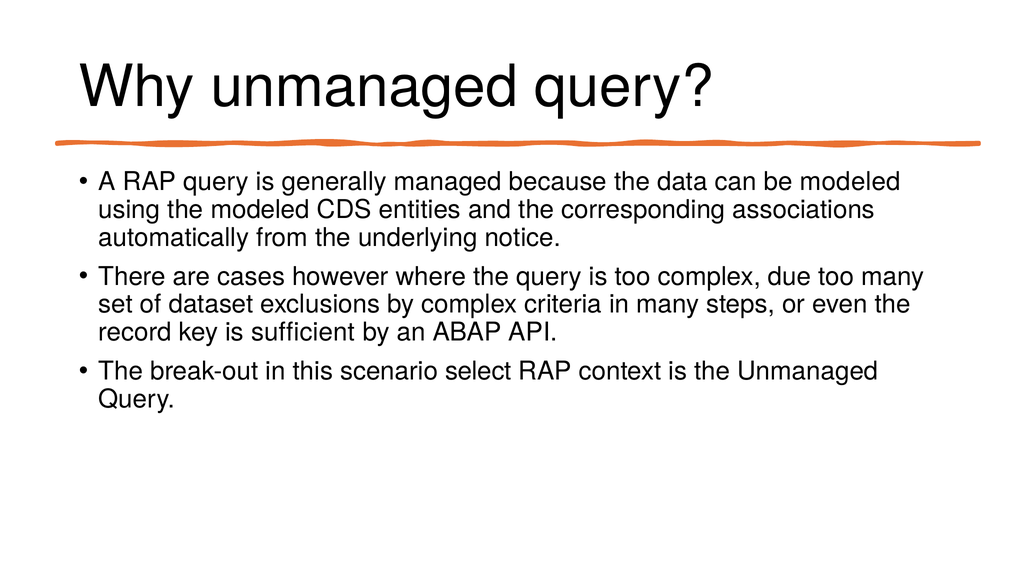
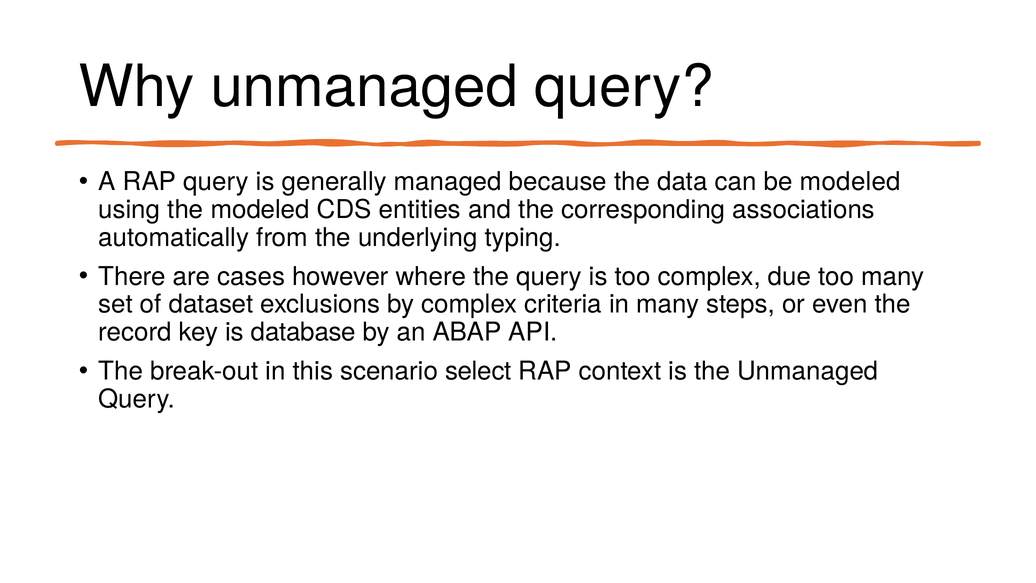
notice: notice -> typing (523, 238)
sufficient: sufficient -> database (303, 332)
